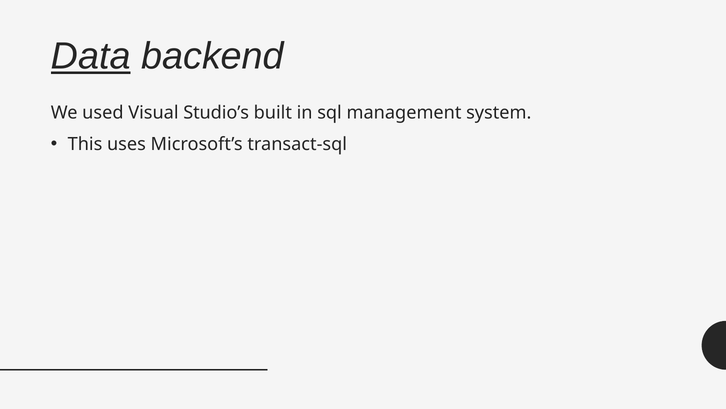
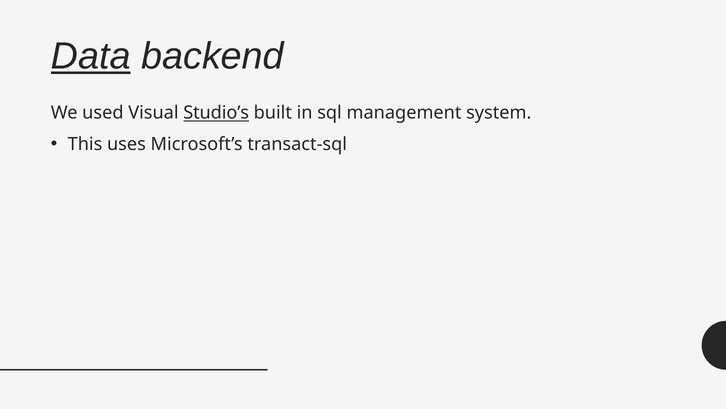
Studio’s underline: none -> present (216, 113)
